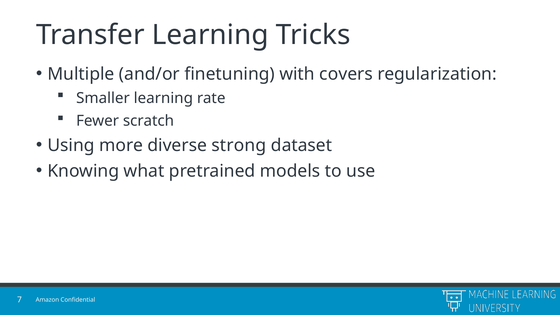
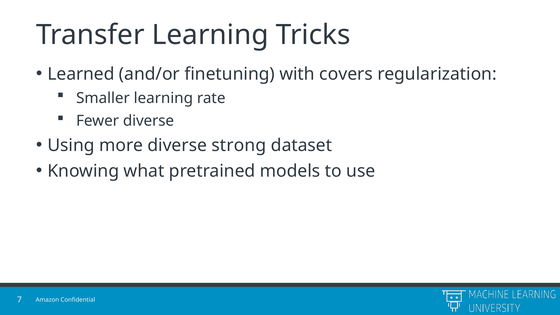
Multiple: Multiple -> Learned (81, 74)
Fewer scratch: scratch -> diverse (148, 121)
